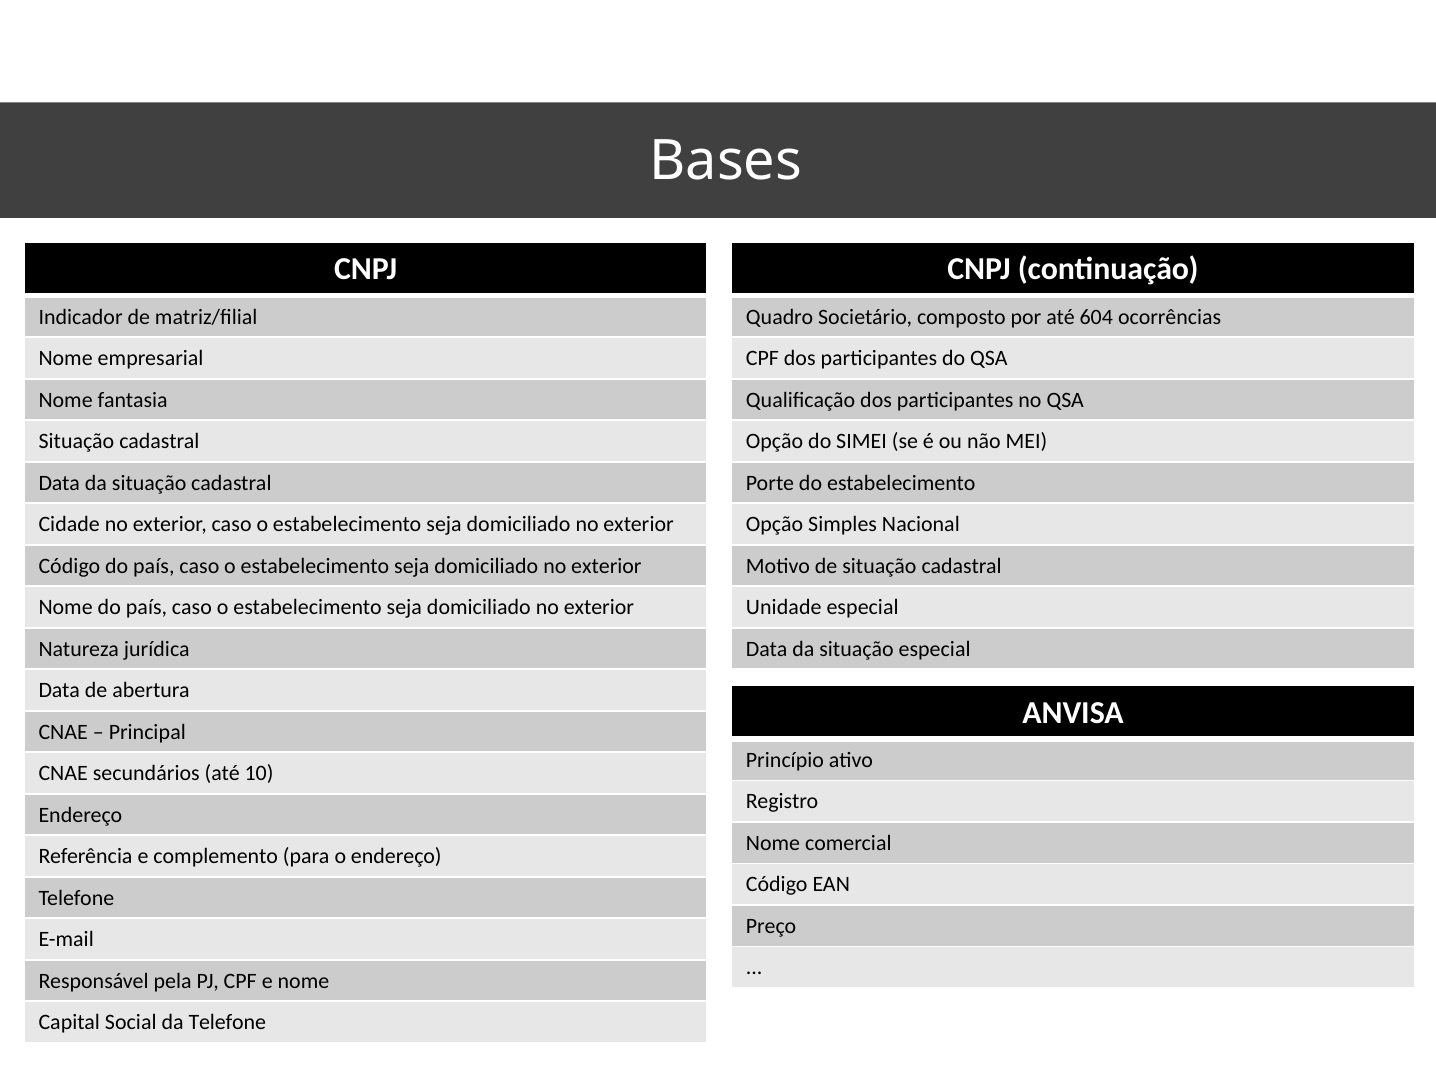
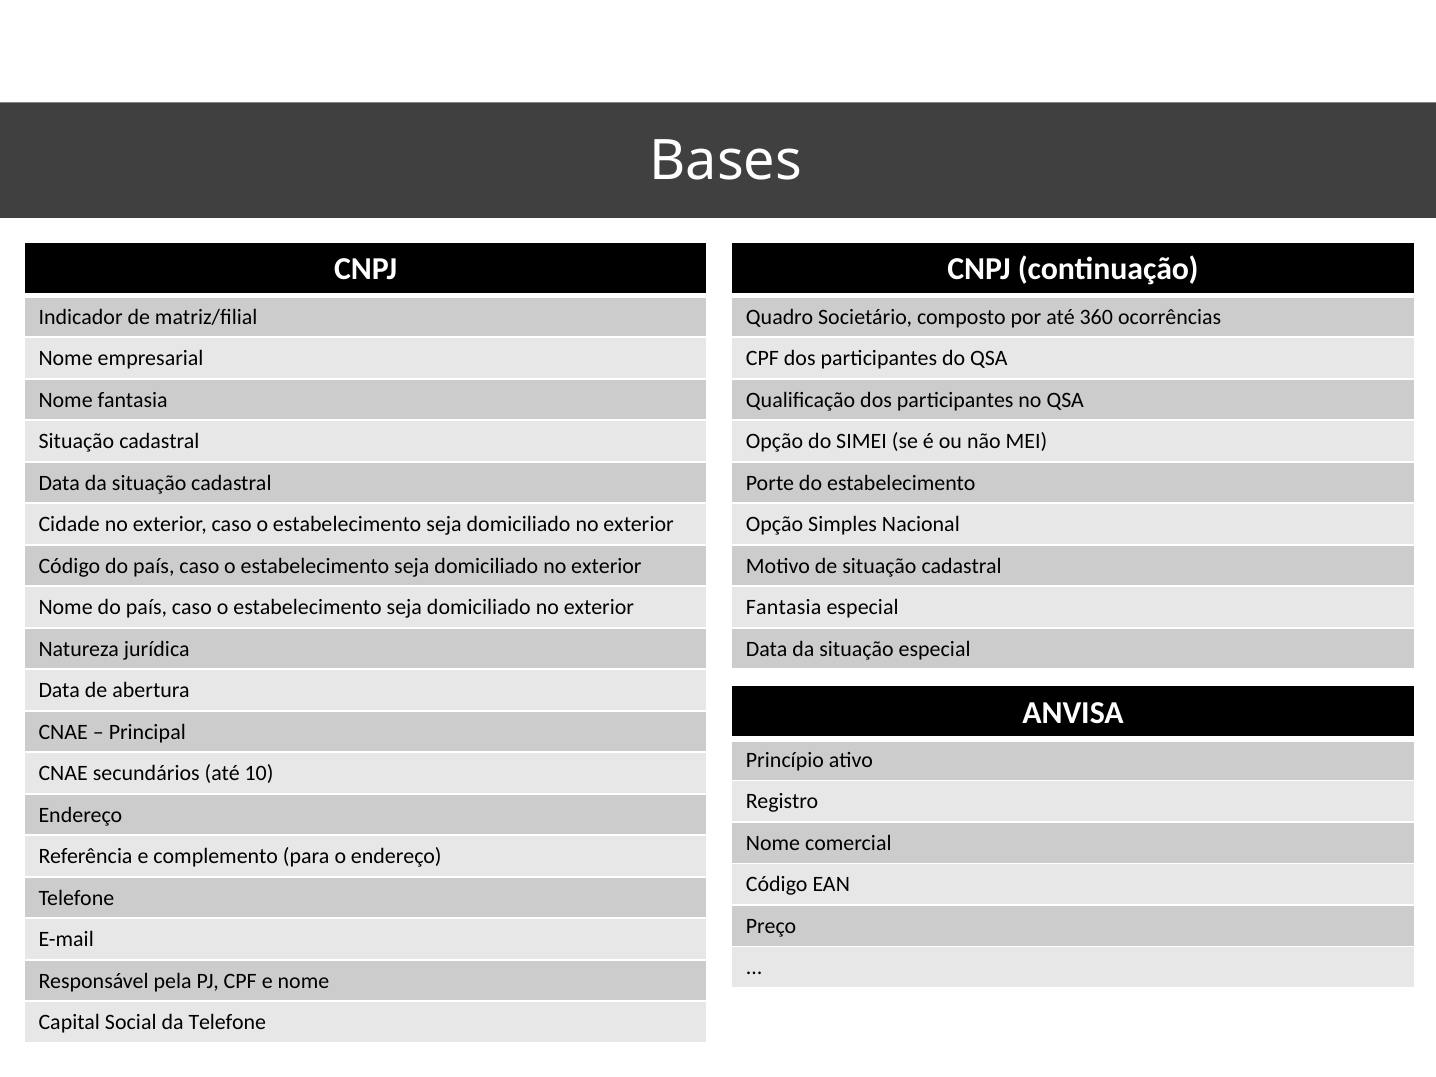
604: 604 -> 360 (1096, 317)
Unidade: Unidade -> Fantasia (784, 607)
